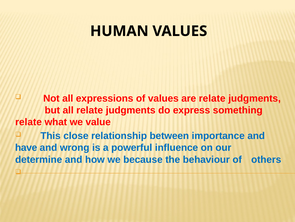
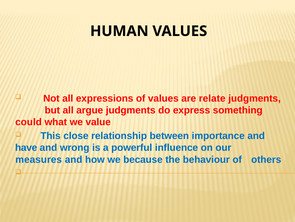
all relate: relate -> argue (90, 110)
relate: relate -> could (29, 122)
determine: determine -> measures (39, 159)
